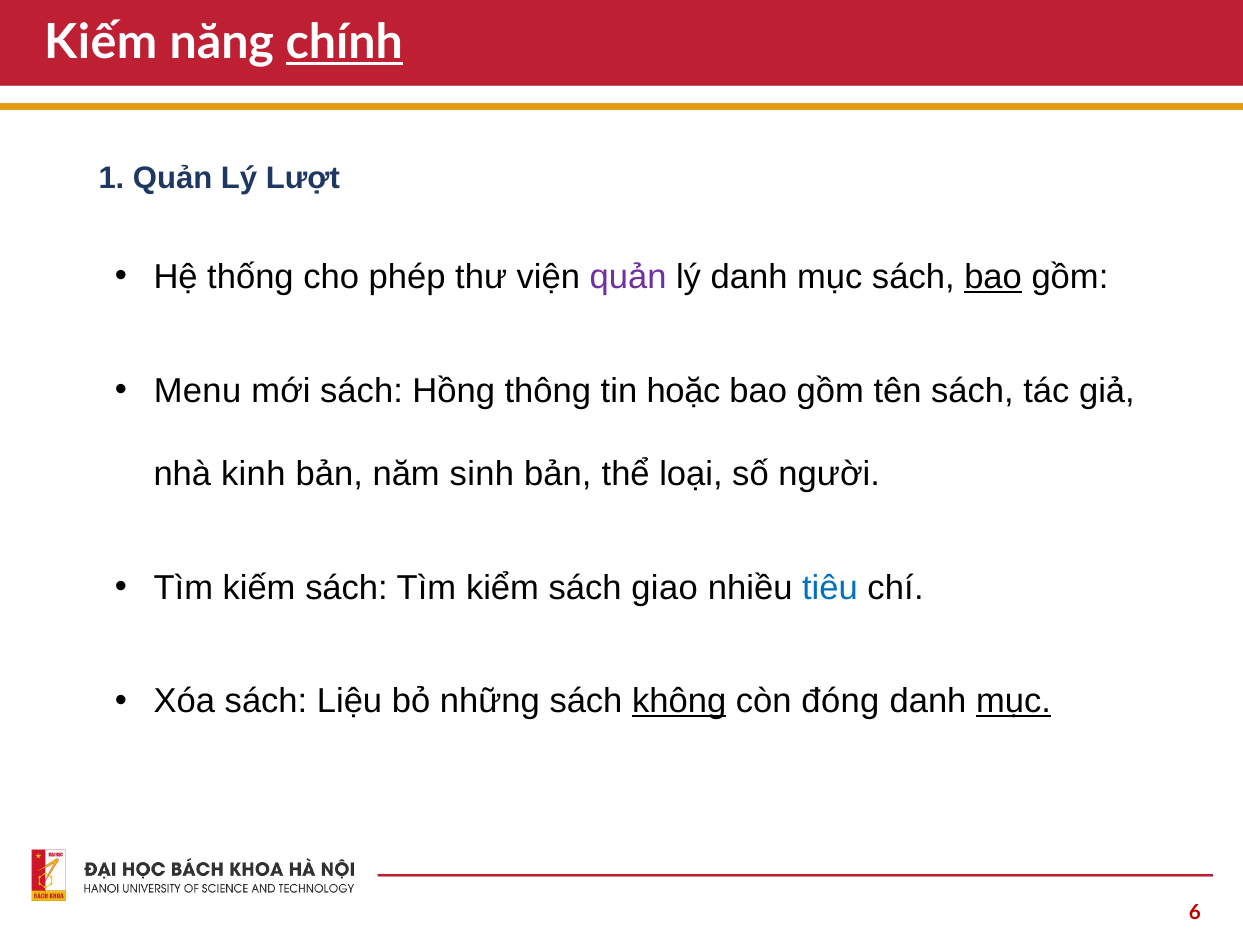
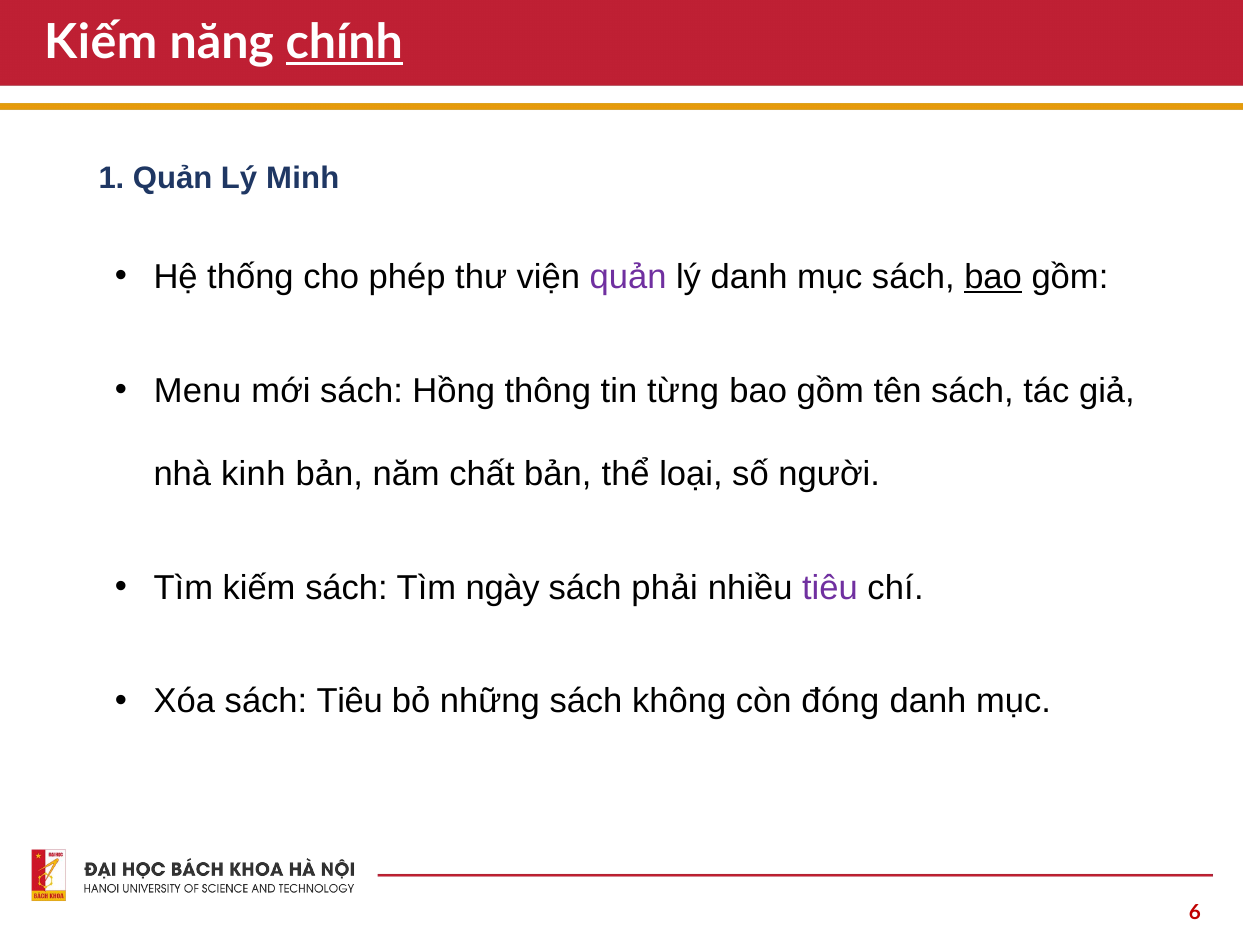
Lượt: Lượt -> Minh (303, 179)
hoặc: hoặc -> từng (683, 391)
sinh: sinh -> chất (482, 474)
kiểm: kiểm -> ngày (503, 588)
giao: giao -> phải (665, 588)
tiêu colour: blue -> purple (830, 588)
sách Liệu: Liệu -> Tiêu (350, 702)
không underline: present -> none (679, 702)
mục underline: present -> none (1013, 702)
